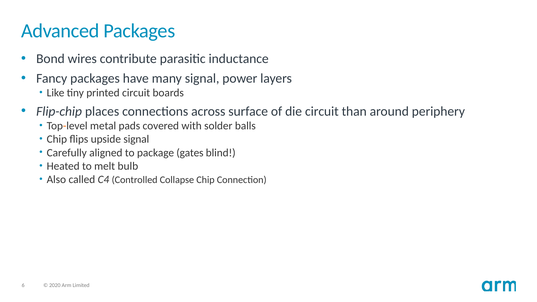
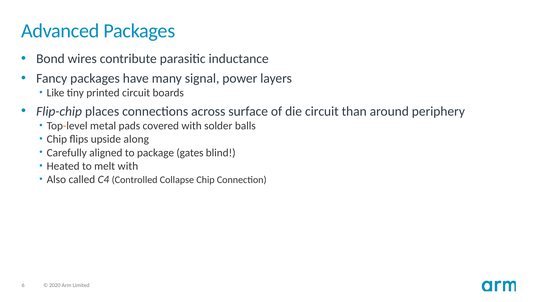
upside signal: signal -> along (136, 139)
melt bulb: bulb -> with (128, 166)
